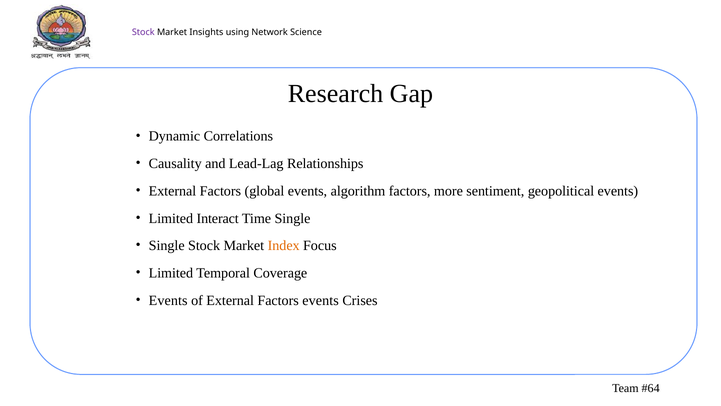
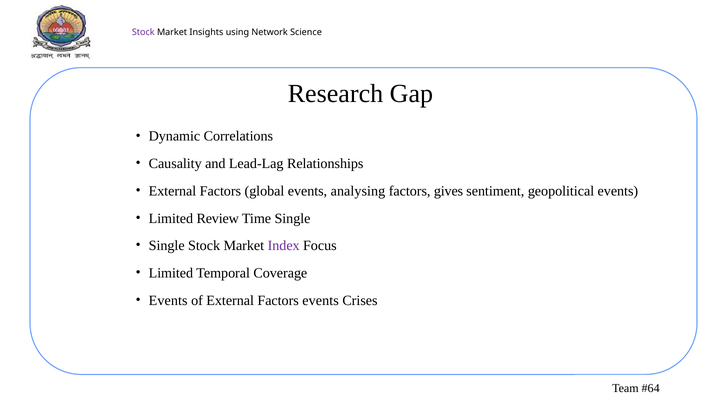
algorithm: algorithm -> analysing (358, 191)
more: more -> gives (449, 191)
Interact: Interact -> Review (218, 218)
Index colour: orange -> purple (284, 245)
